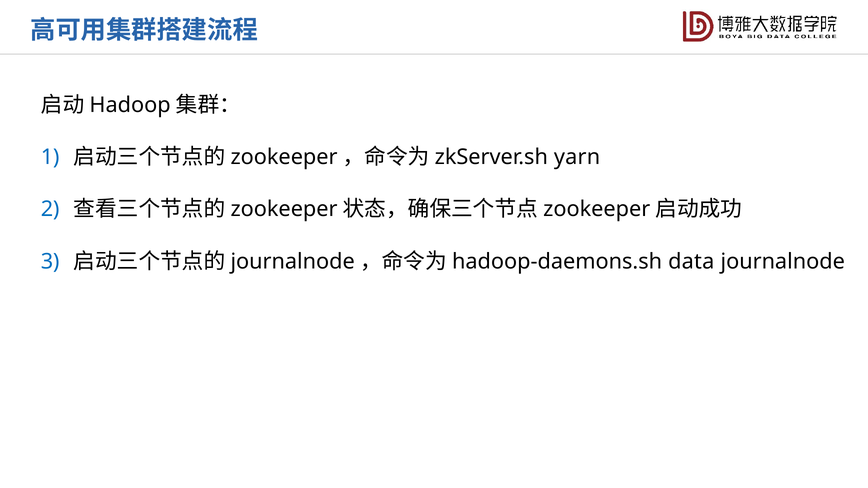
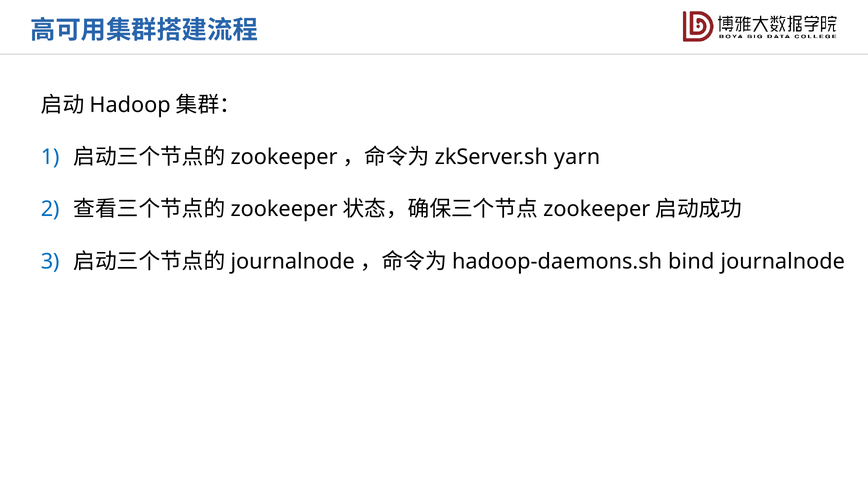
data: data -> bind (691, 262)
